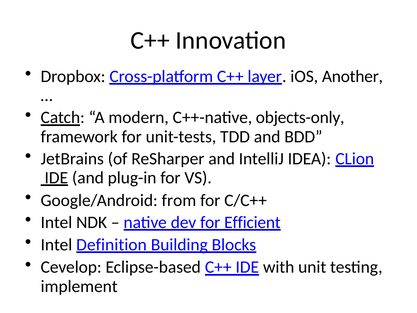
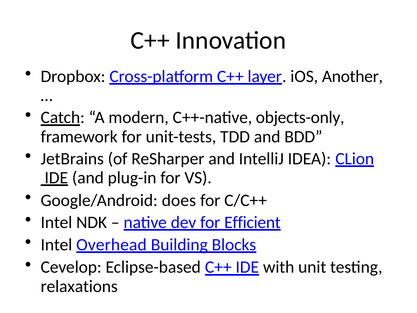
from: from -> does (179, 200)
Definition: Definition -> Overhead (111, 245)
implement: implement -> relaxations (79, 286)
